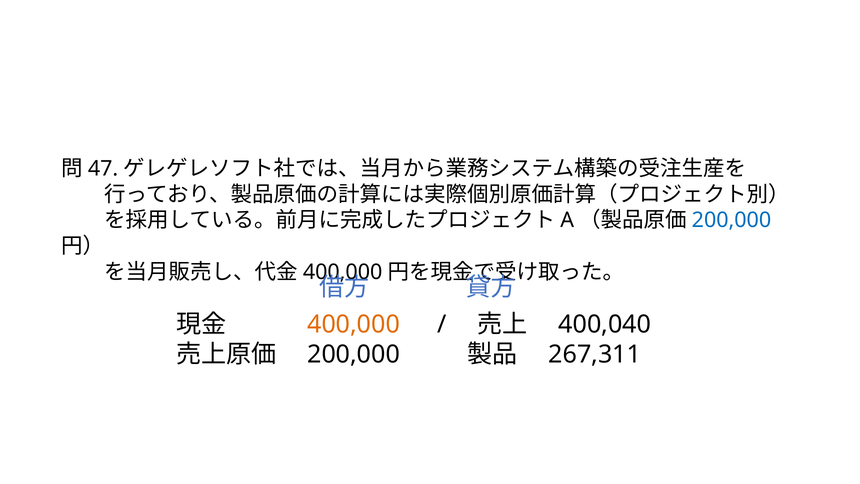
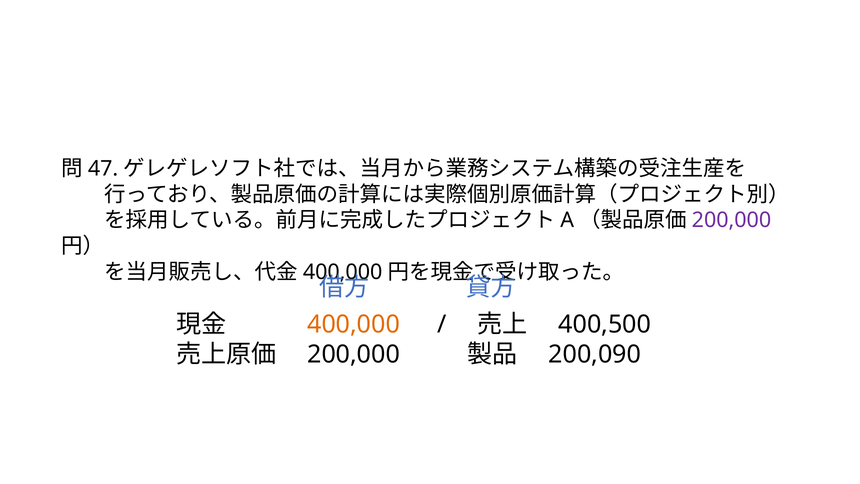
200,000 colour: blue -> purple (731, 220)
400,040: 400,040 -> 400,500 (605, 324)
267,311: 267,311 -> 200,090 (595, 355)
